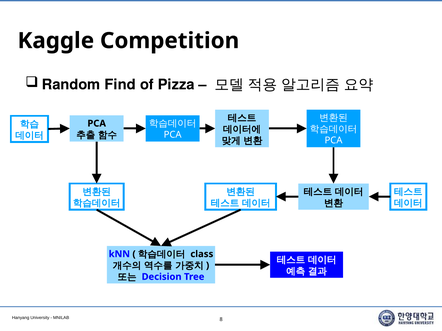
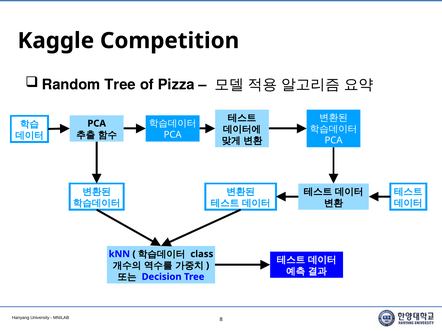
Random Find: Find -> Tree (120, 85)
